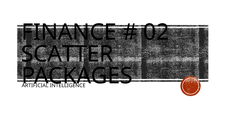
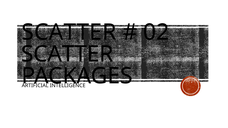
FINANCE: FINANCE -> SCATTER (69, 32)
